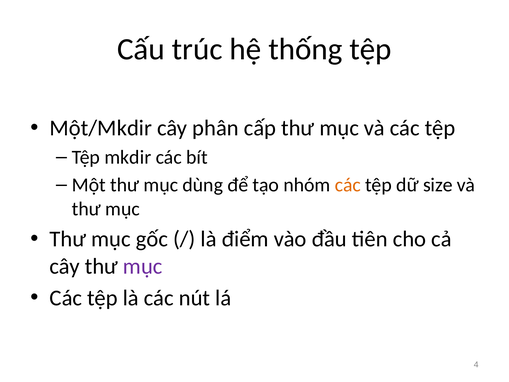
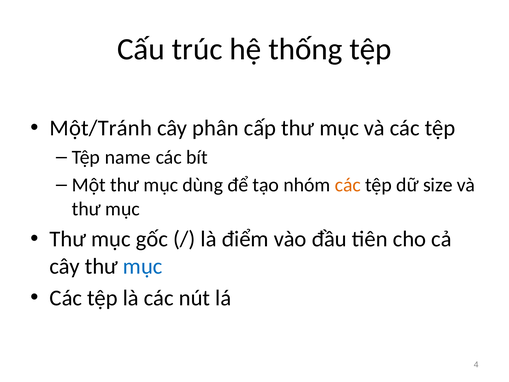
Một/Mkdir: Một/Mkdir -> Một/Tránh (101, 128)
mkdir: mkdir -> name (128, 157)
mục colour: purple -> blue (143, 266)
